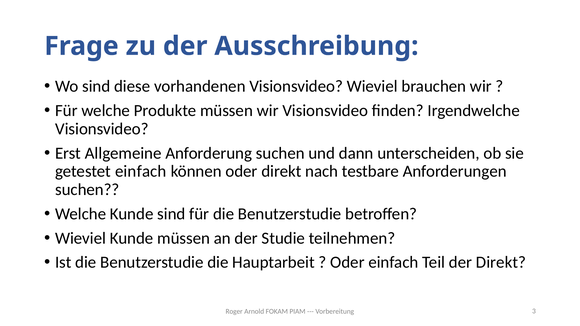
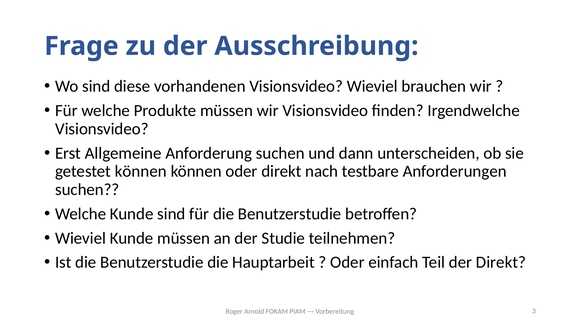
getestet einfach: einfach -> können (141, 171)
